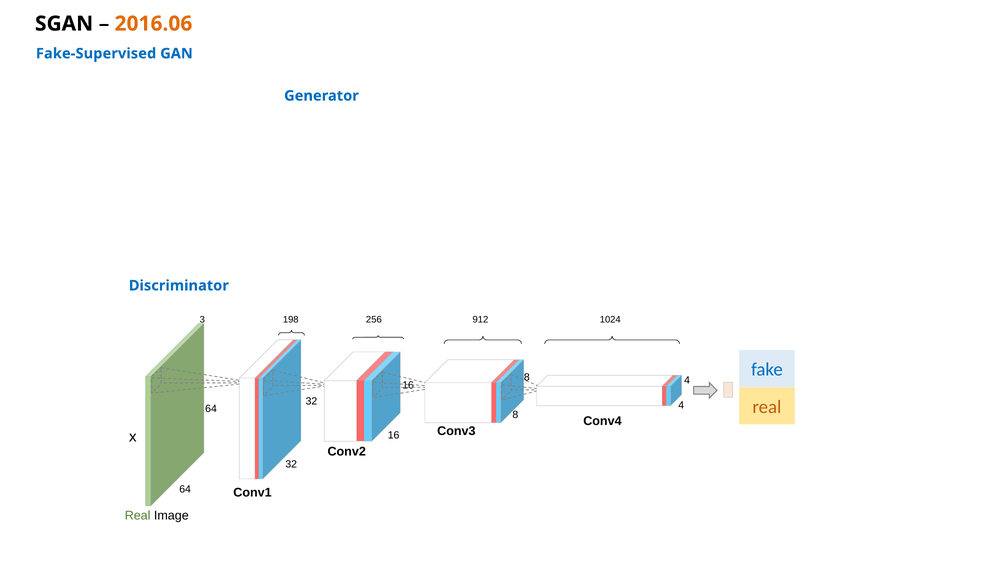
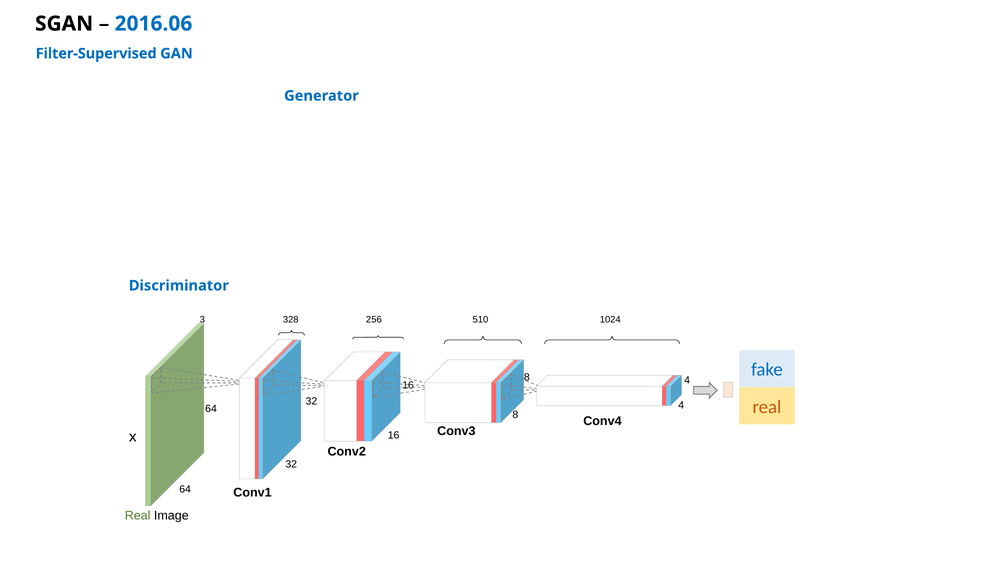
2016.06 colour: orange -> blue (153, 24)
Fake-Supervised: Fake-Supervised -> Filter-Supervised (96, 54)
198: 198 -> 328 (291, 319)
912: 912 -> 510 (480, 319)
